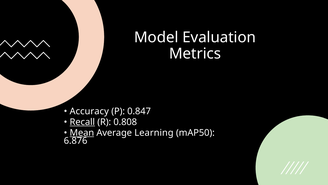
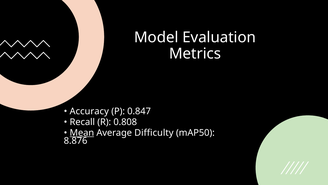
Recall underline: present -> none (82, 122)
Learning: Learning -> Difficulty (154, 132)
6.876: 6.876 -> 8.876 (76, 140)
